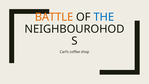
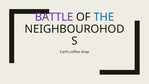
BATTLE colour: orange -> purple (54, 17)
